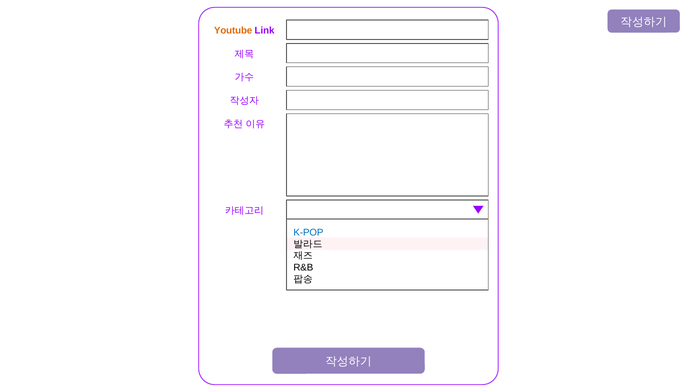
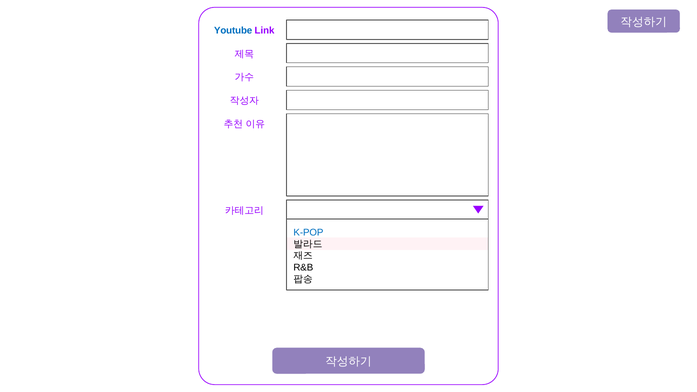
Youtube colour: orange -> blue (233, 30)
